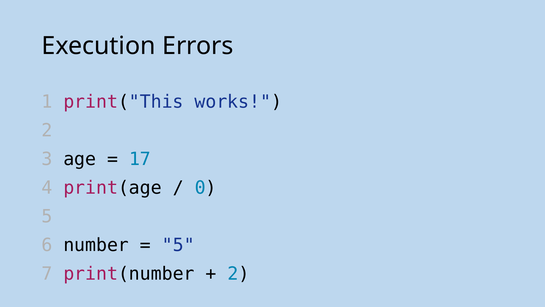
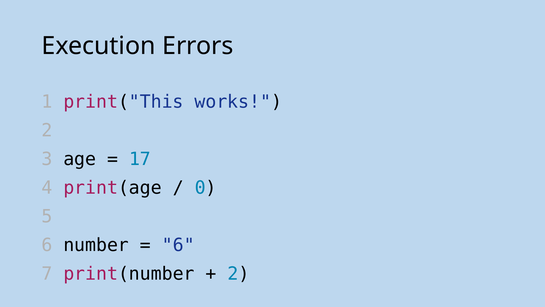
5: 5 -> 6 (178, 245)
